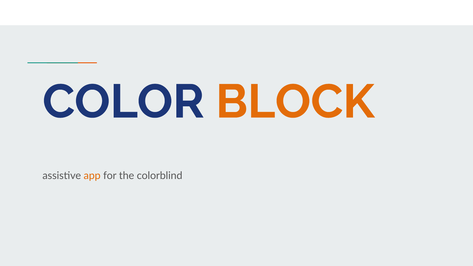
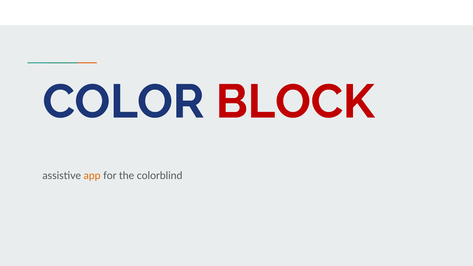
BLOCK colour: orange -> red (295, 102)
